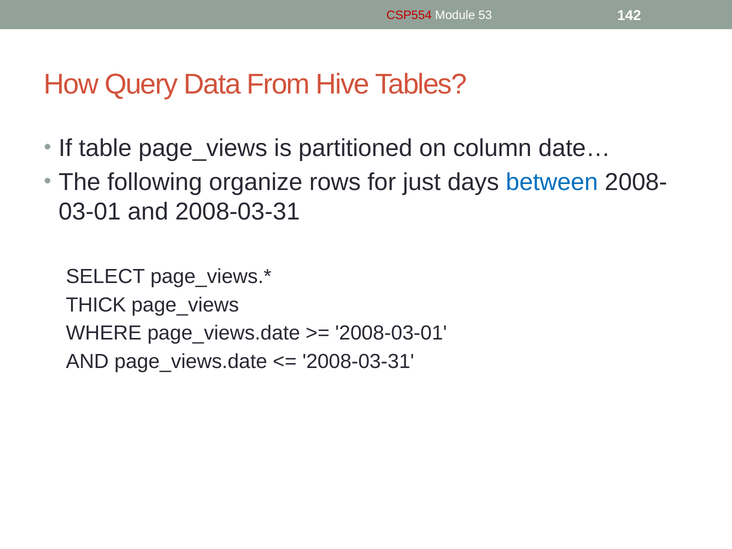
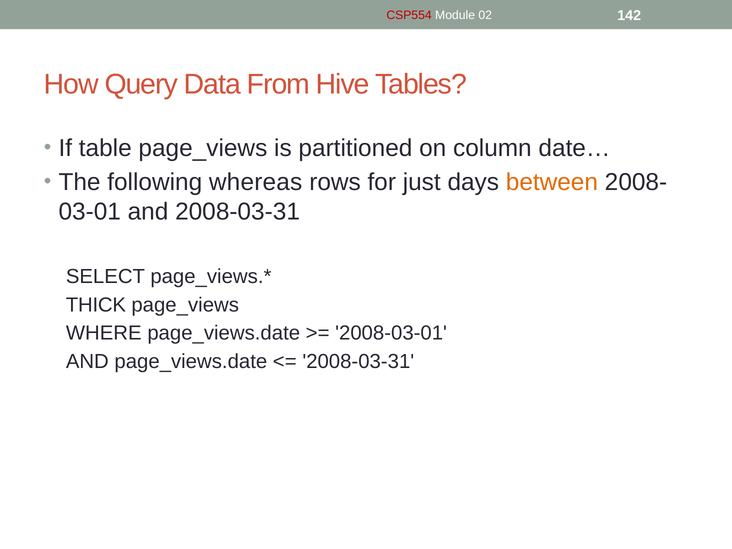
53: 53 -> 02 (485, 15)
organize: organize -> whereas (256, 182)
between colour: blue -> orange (552, 182)
